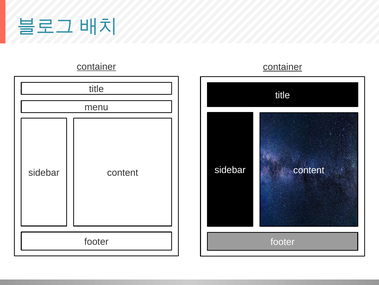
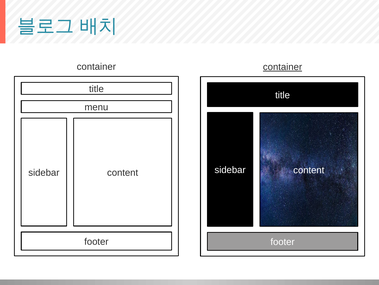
container underline: present -> none (96, 66)
